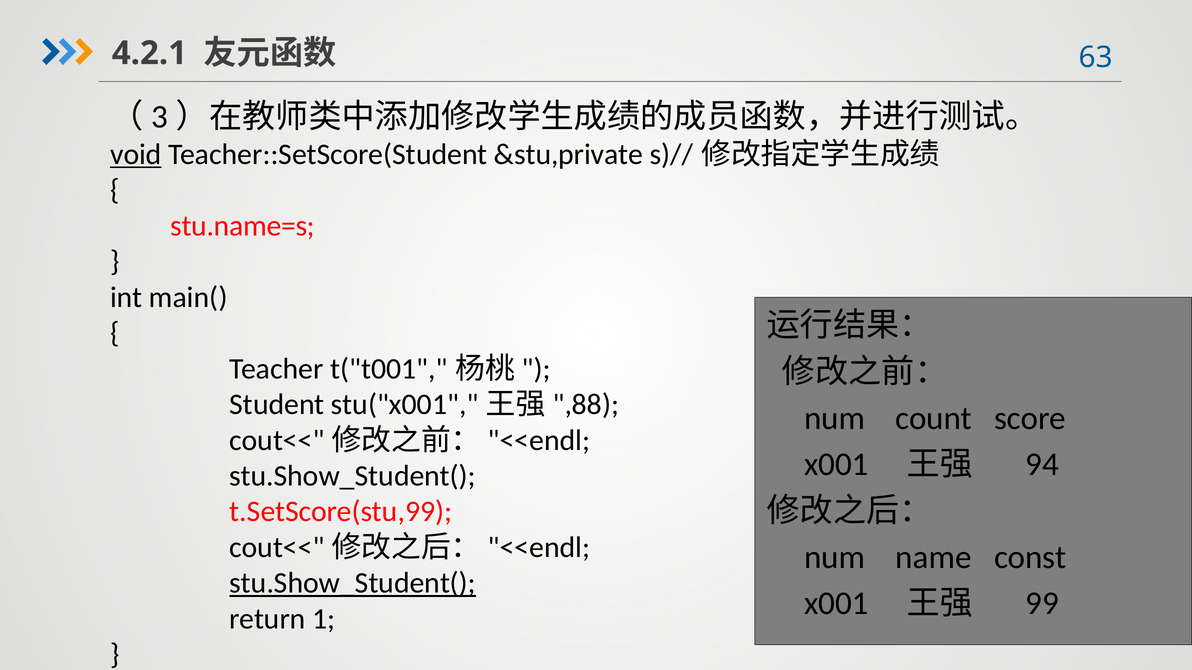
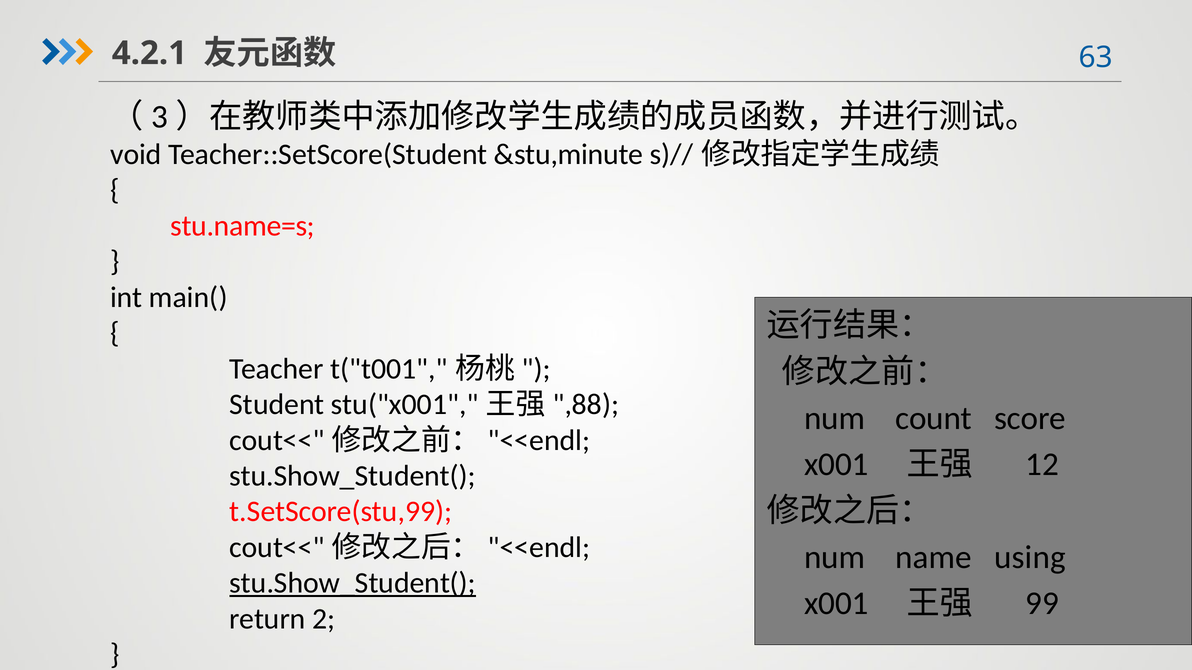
void underline: present -> none (136, 154)
&stu,private: &stu,private -> &stu,minute (569, 154)
94: 94 -> 12 (1042, 465)
const: const -> using (1030, 558)
1: 1 -> 2 (324, 619)
